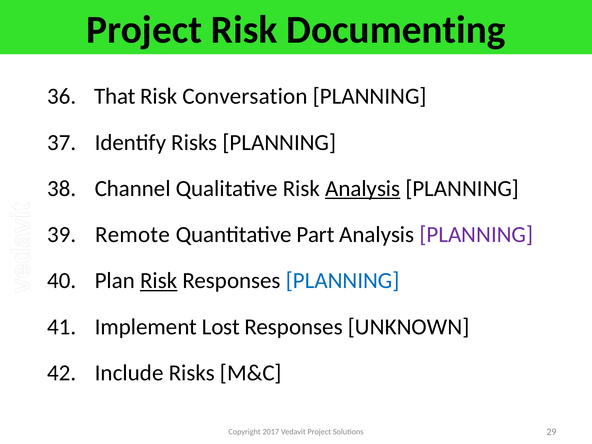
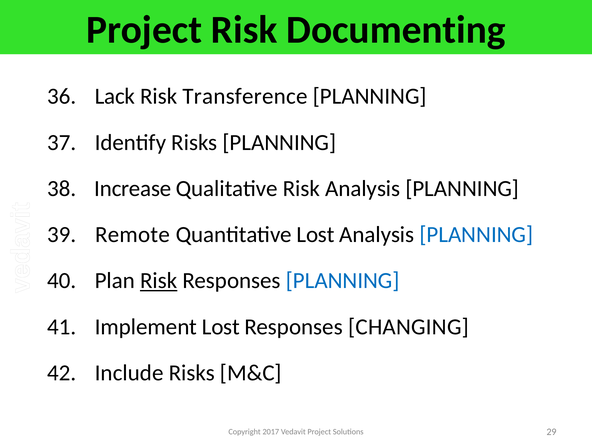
That: That -> Lack (115, 96)
Conversation: Conversation -> Transference (245, 96)
Channel: Channel -> Increase (133, 189)
Analysis underline: present -> none (363, 189)
Quantitative Part: Part -> Lost (315, 235)
PLANNING colour: purple -> blue (476, 235)
UNKNOWN: UNKNOWN -> CHANGING (409, 327)
